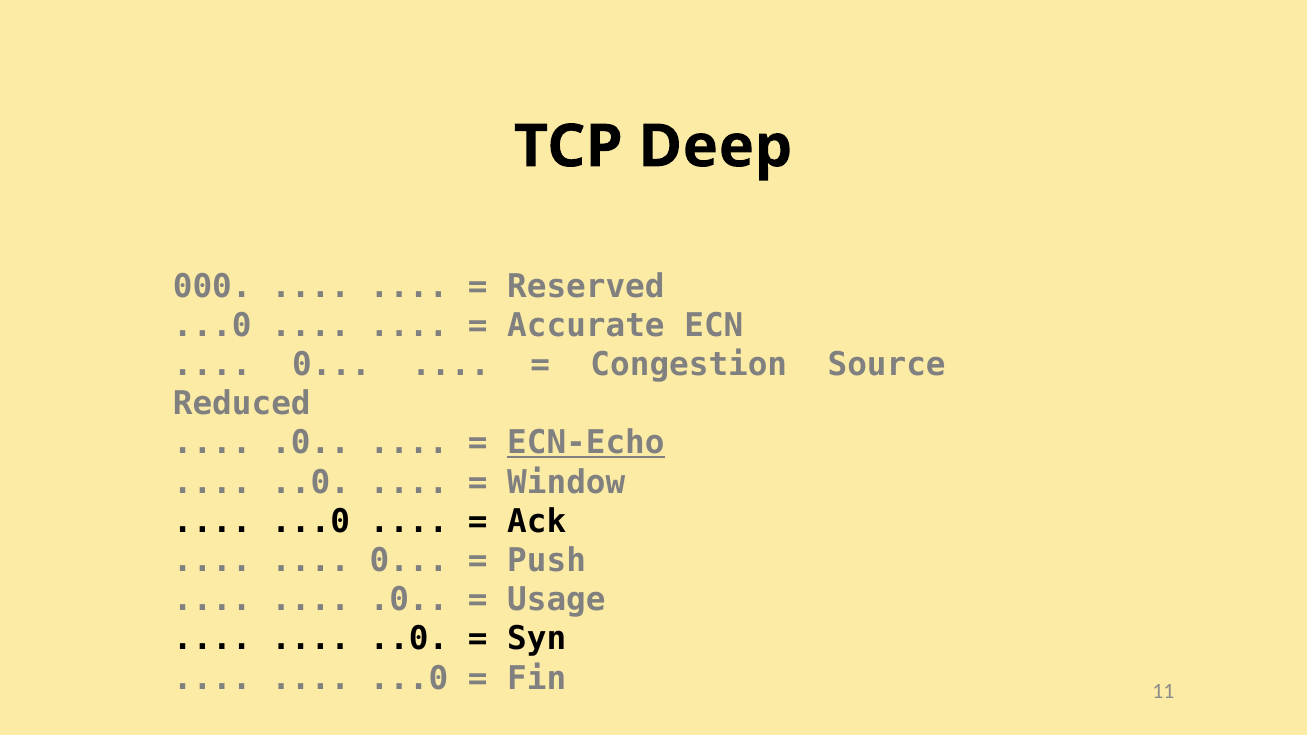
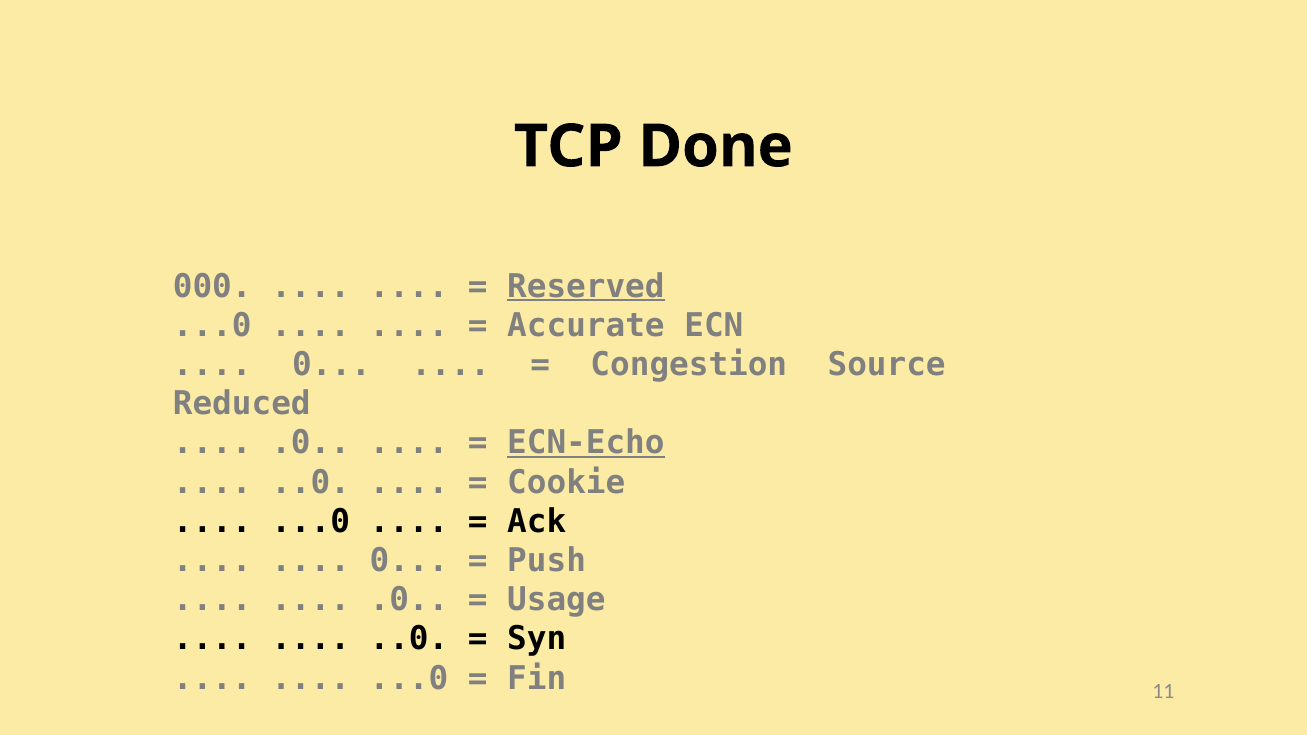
Deep: Deep -> Done (716, 147)
Reserved underline: none -> present (586, 286)
Window: Window -> Cookie (566, 482)
